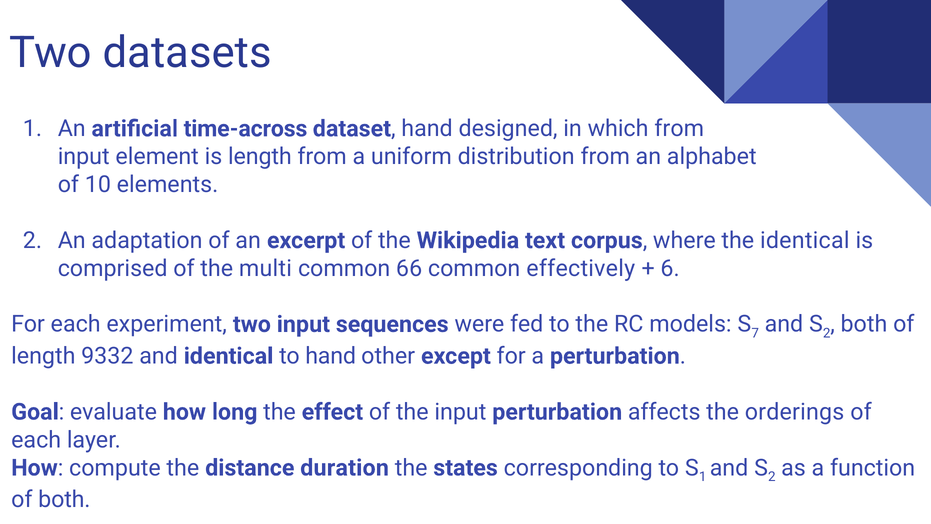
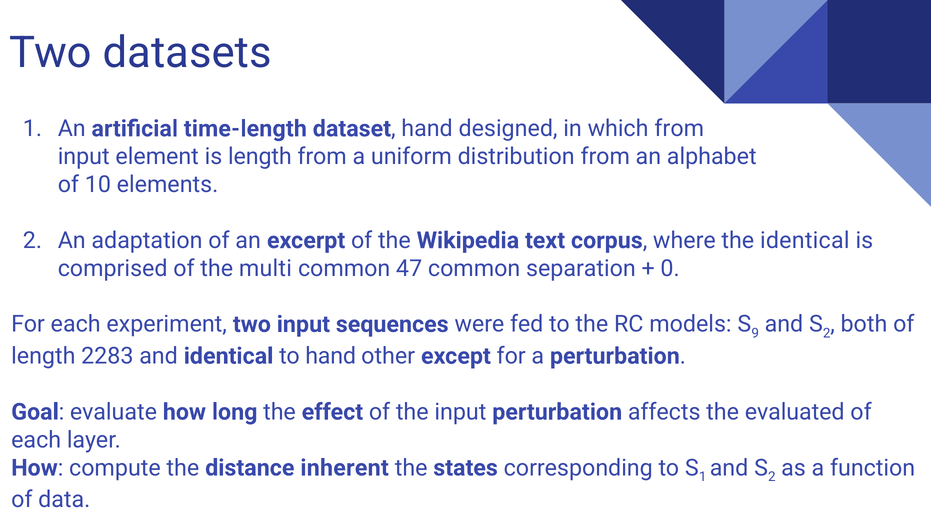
time-across: time-across -> time-length (245, 129)
66: 66 -> 47 (409, 268)
effectively: effectively -> separation (581, 268)
6: 6 -> 0 (670, 268)
7: 7 -> 9 (755, 333)
9332: 9332 -> 2283 (107, 356)
orderings: orderings -> evaluated (795, 412)
duration: duration -> inherent (345, 468)
of both: both -> data (64, 499)
